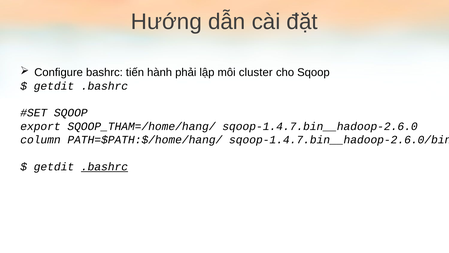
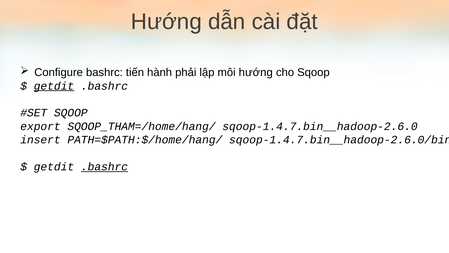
môi cluster: cluster -> hướng (256, 72)
getdit underline: none -> present (54, 86)
column: column -> insert (40, 140)
